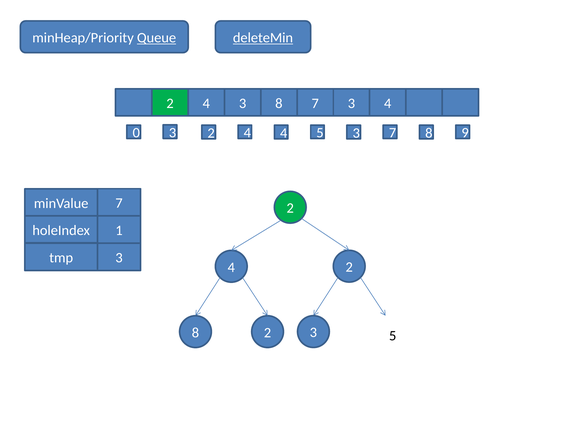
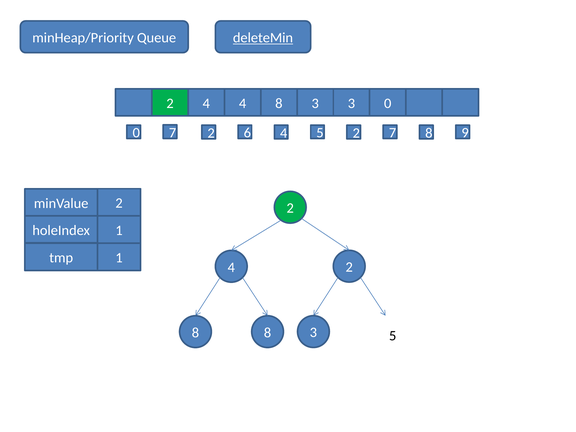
Queue underline: present -> none (157, 38)
4 3: 3 -> 4 (243, 103)
8 7: 7 -> 3 (315, 103)
3 4: 4 -> 0 (388, 103)
0 3: 3 -> 7 (173, 133)
4: 4 -> 6 (247, 133)
5 3: 3 -> 2 (356, 133)
minValue 7: 7 -> 2 (119, 203)
tmp 3: 3 -> 1 (119, 258)
8 2: 2 -> 8 (268, 333)
